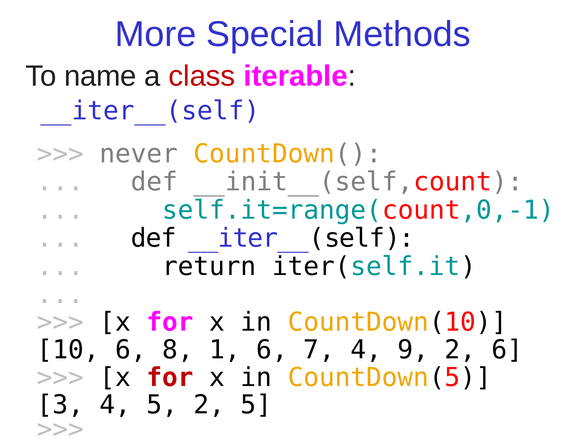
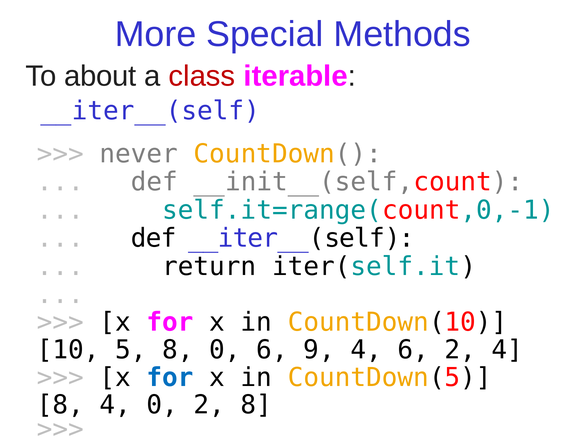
name: name -> about (100, 76)
10 6: 6 -> 5 (131, 349)
8 1: 1 -> 0 (225, 349)
7: 7 -> 9 (319, 349)
4 9: 9 -> 6 (413, 349)
2 6: 6 -> 4 (507, 349)
for colour: red -> blue (170, 377)
3: 3 -> 8 (60, 404)
4 5: 5 -> 0 (162, 404)
2 5: 5 -> 8 (256, 404)
